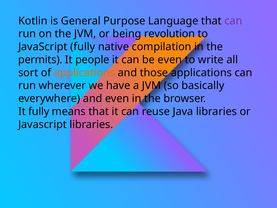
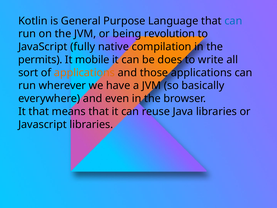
can colour: purple -> blue (233, 21)
people: people -> mobile (92, 60)
be even: even -> does (170, 60)
It fully: fully -> that (39, 111)
